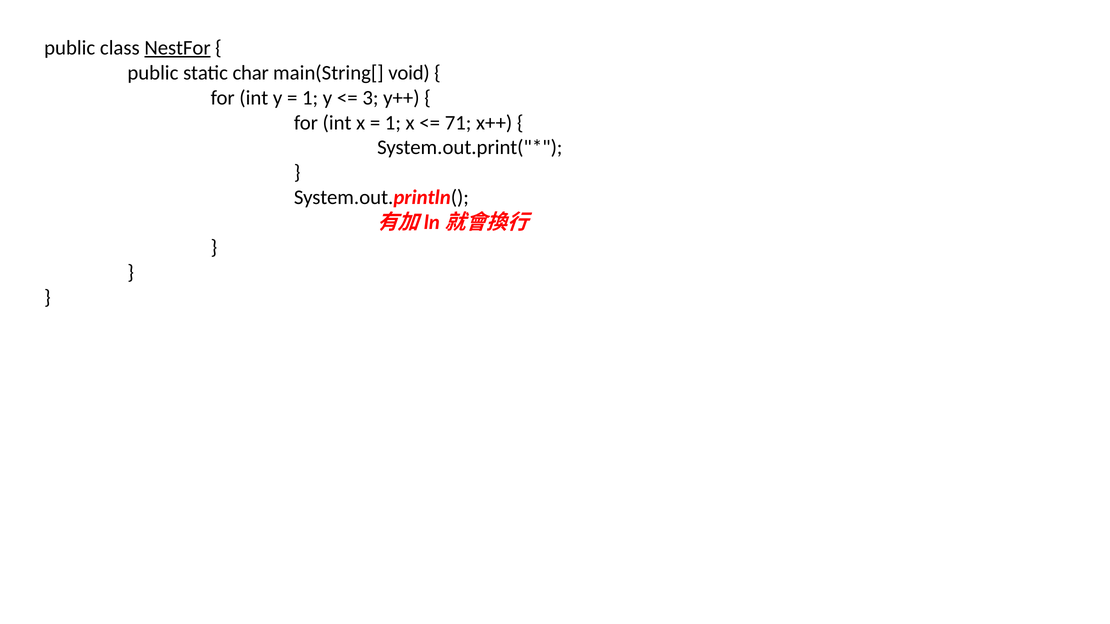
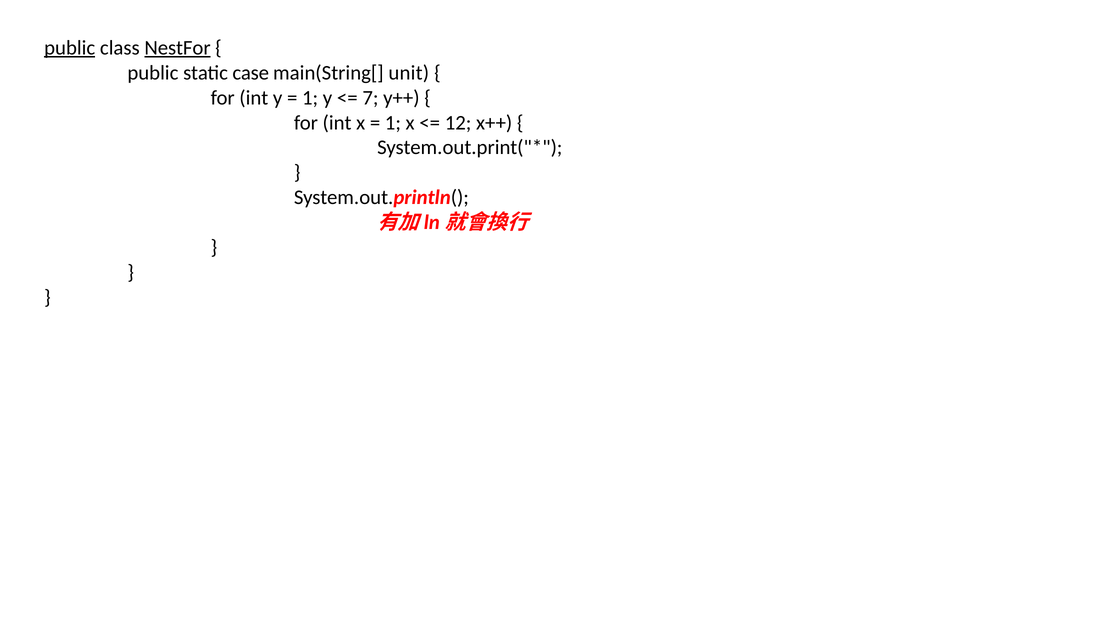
public underline: none -> present (70, 48)
char: char -> case (251, 73)
void: void -> unit (409, 73)
3: 3 -> 7 (370, 98)
71: 71 -> 12 (458, 123)
